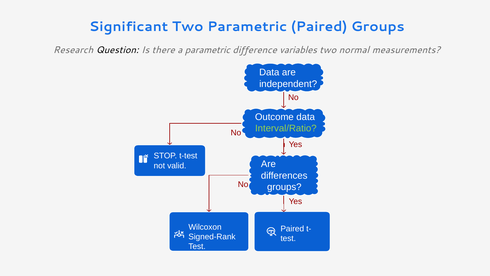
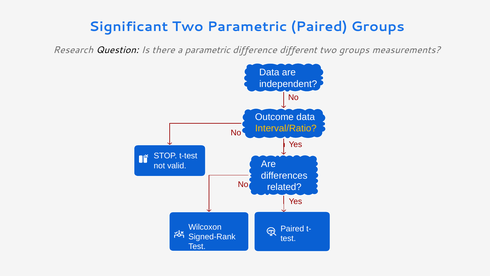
variables: variables -> different (298, 50)
two normal: normal -> groups (354, 50)
Interval/Ratio colour: light green -> yellow (286, 128)
groups: groups -> related (284, 187)
